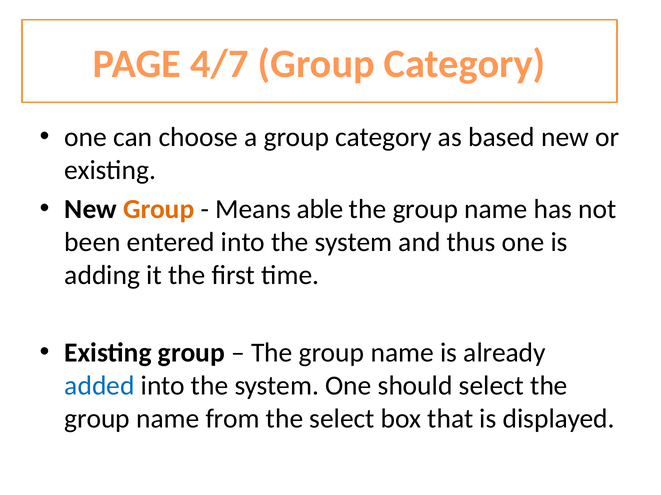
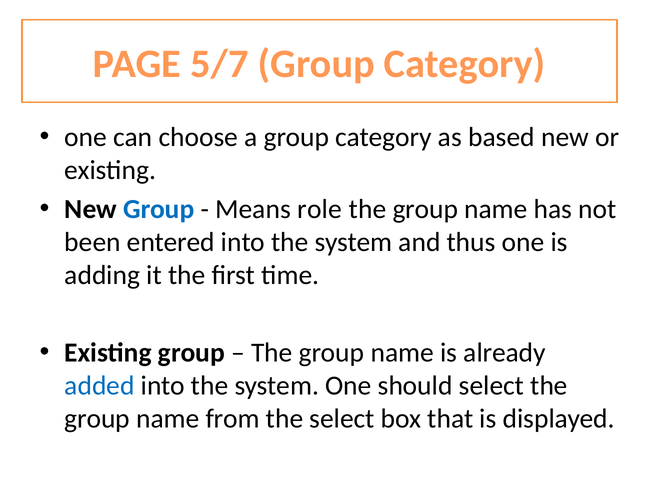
4/7: 4/7 -> 5/7 (219, 64)
Group colour: orange -> blue (159, 209)
able: able -> role (320, 209)
